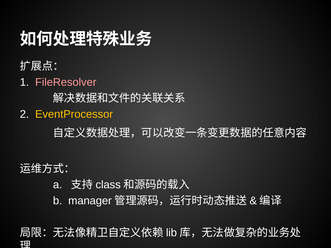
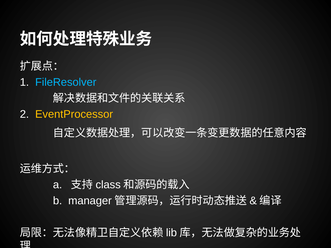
FileResolver colour: pink -> light blue (66, 82)
